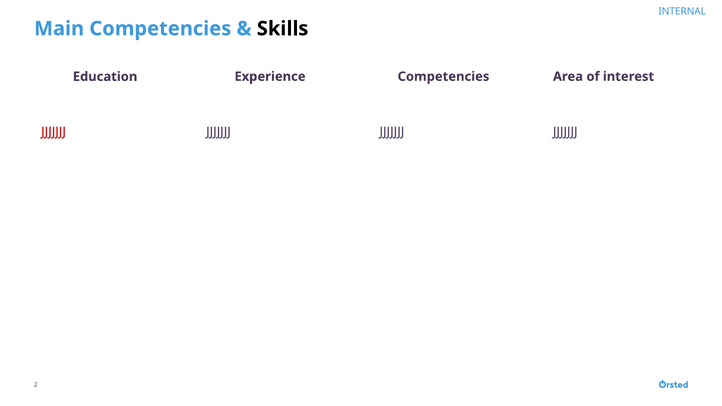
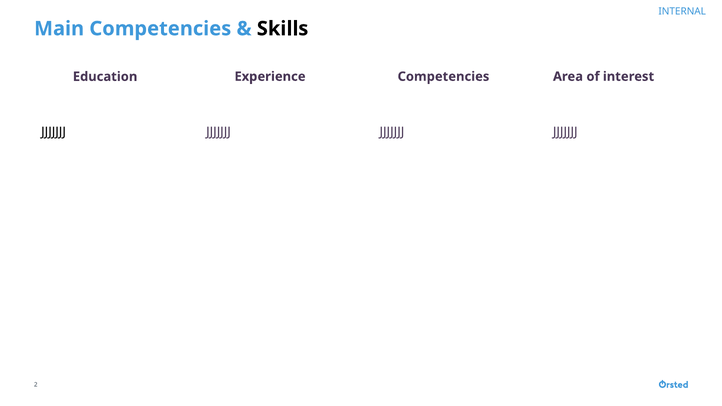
JJJJJJJ colour: red -> black (54, 132)
